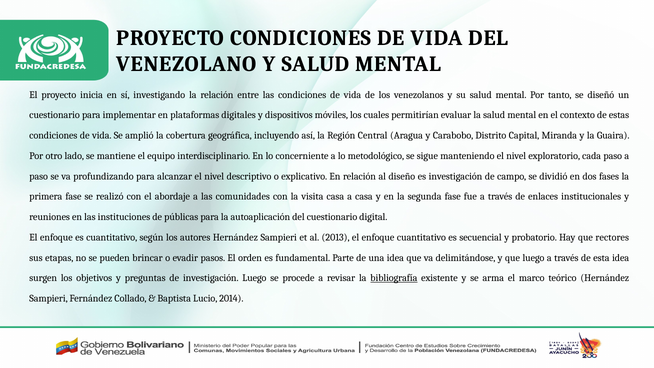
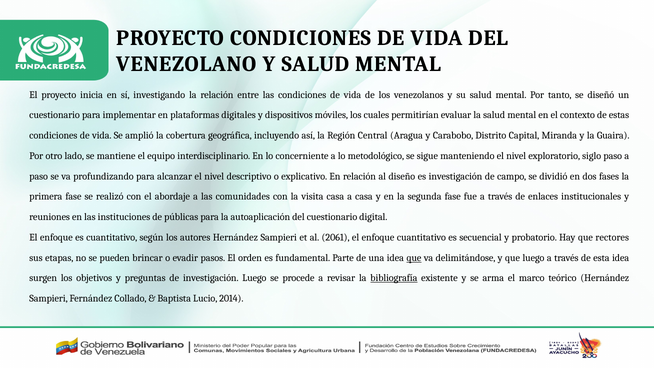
cada: cada -> siglo (592, 156)
2013: 2013 -> 2061 (336, 237)
que underline: none -> present (414, 258)
